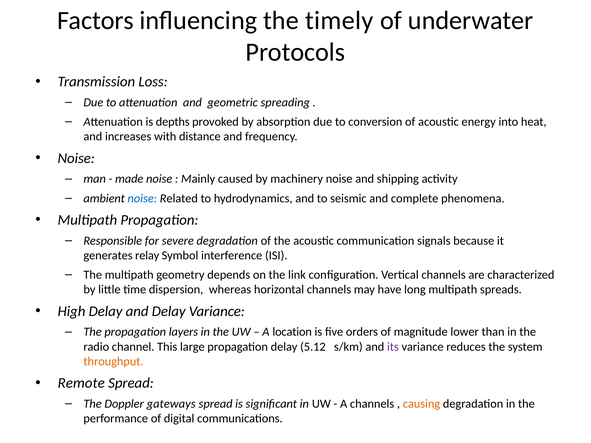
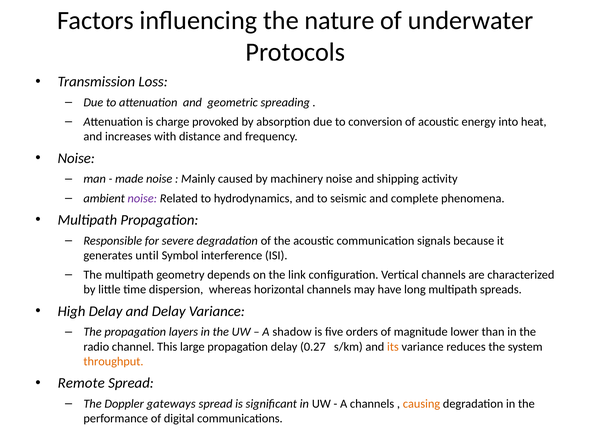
timely: timely -> nature (340, 21)
depths: depths -> charge (173, 122)
noise colour: blue -> purple (142, 198)
relay: relay -> until (147, 256)
location: location -> shadow (292, 332)
5.12: 5.12 -> 0.27 (313, 347)
its colour: purple -> orange (393, 347)
